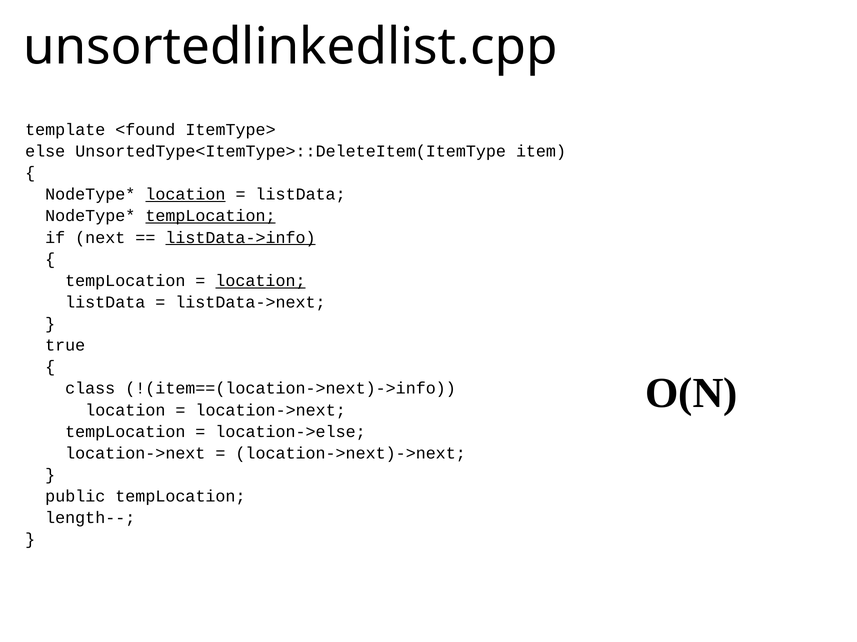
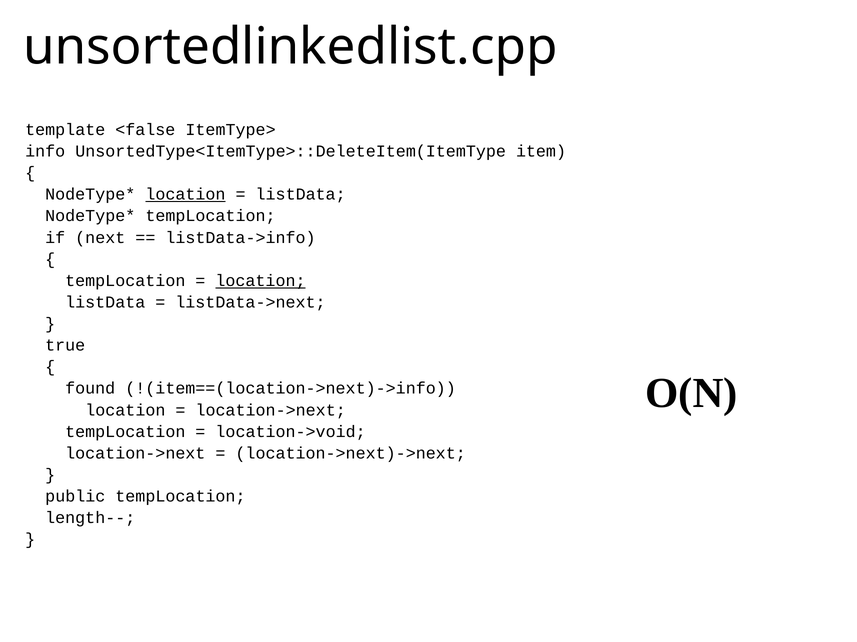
<found: <found -> <false (145, 130)
else: else -> info (45, 151)
tempLocation underline: present -> none (210, 216)
listData->info underline: present -> none (240, 238)
class: class -> found (90, 389)
location->else: location->else -> location->void (291, 432)
